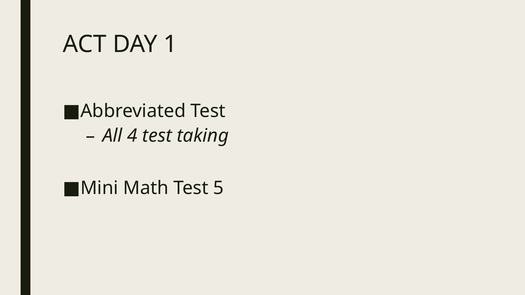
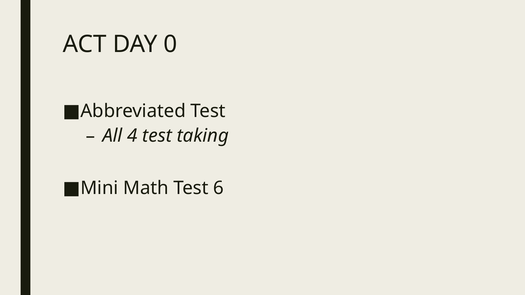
1: 1 -> 0 (170, 44)
5: 5 -> 6 (219, 188)
